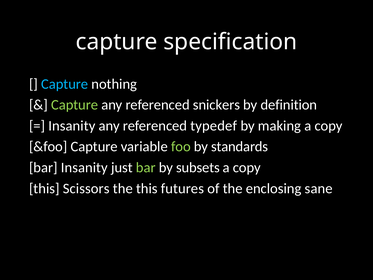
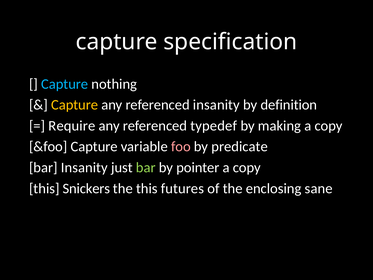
Capture colour: light green -> yellow (75, 105)
referenced snickers: snickers -> insanity (216, 105)
Insanity: Insanity -> Require (72, 126)
foo colour: light green -> pink (181, 147)
standards: standards -> predicate (240, 147)
subsets: subsets -> pointer (198, 168)
Scissors: Scissors -> Snickers (86, 188)
